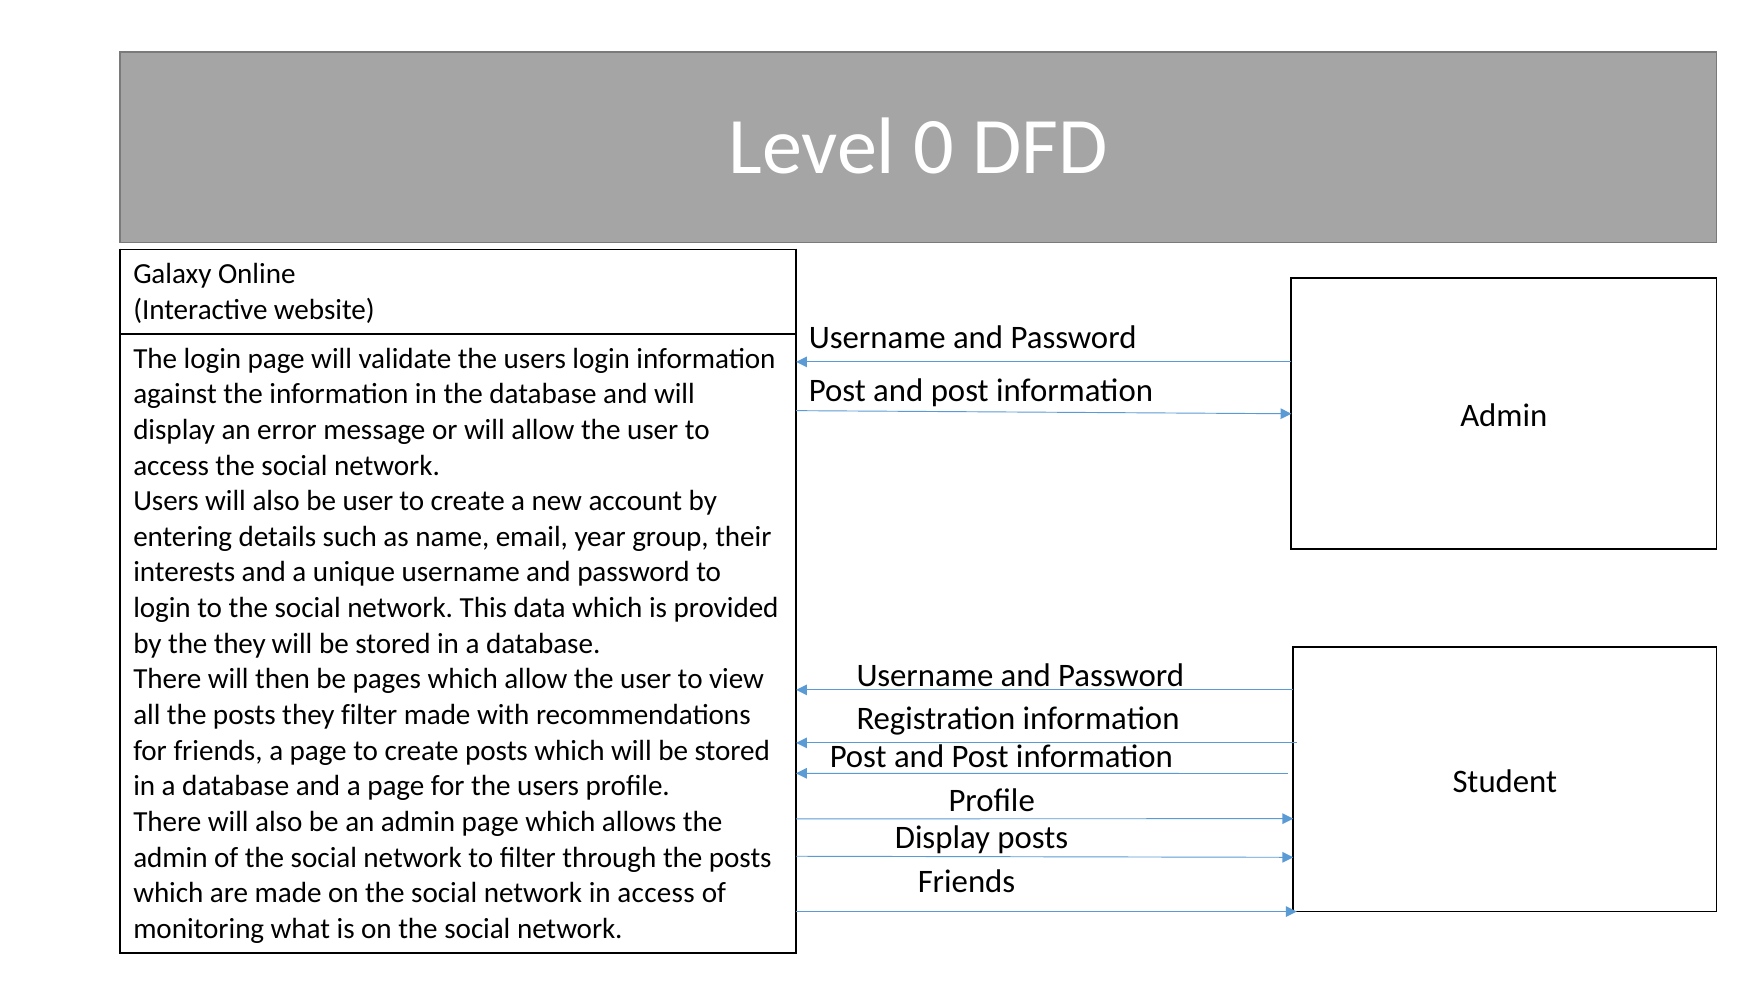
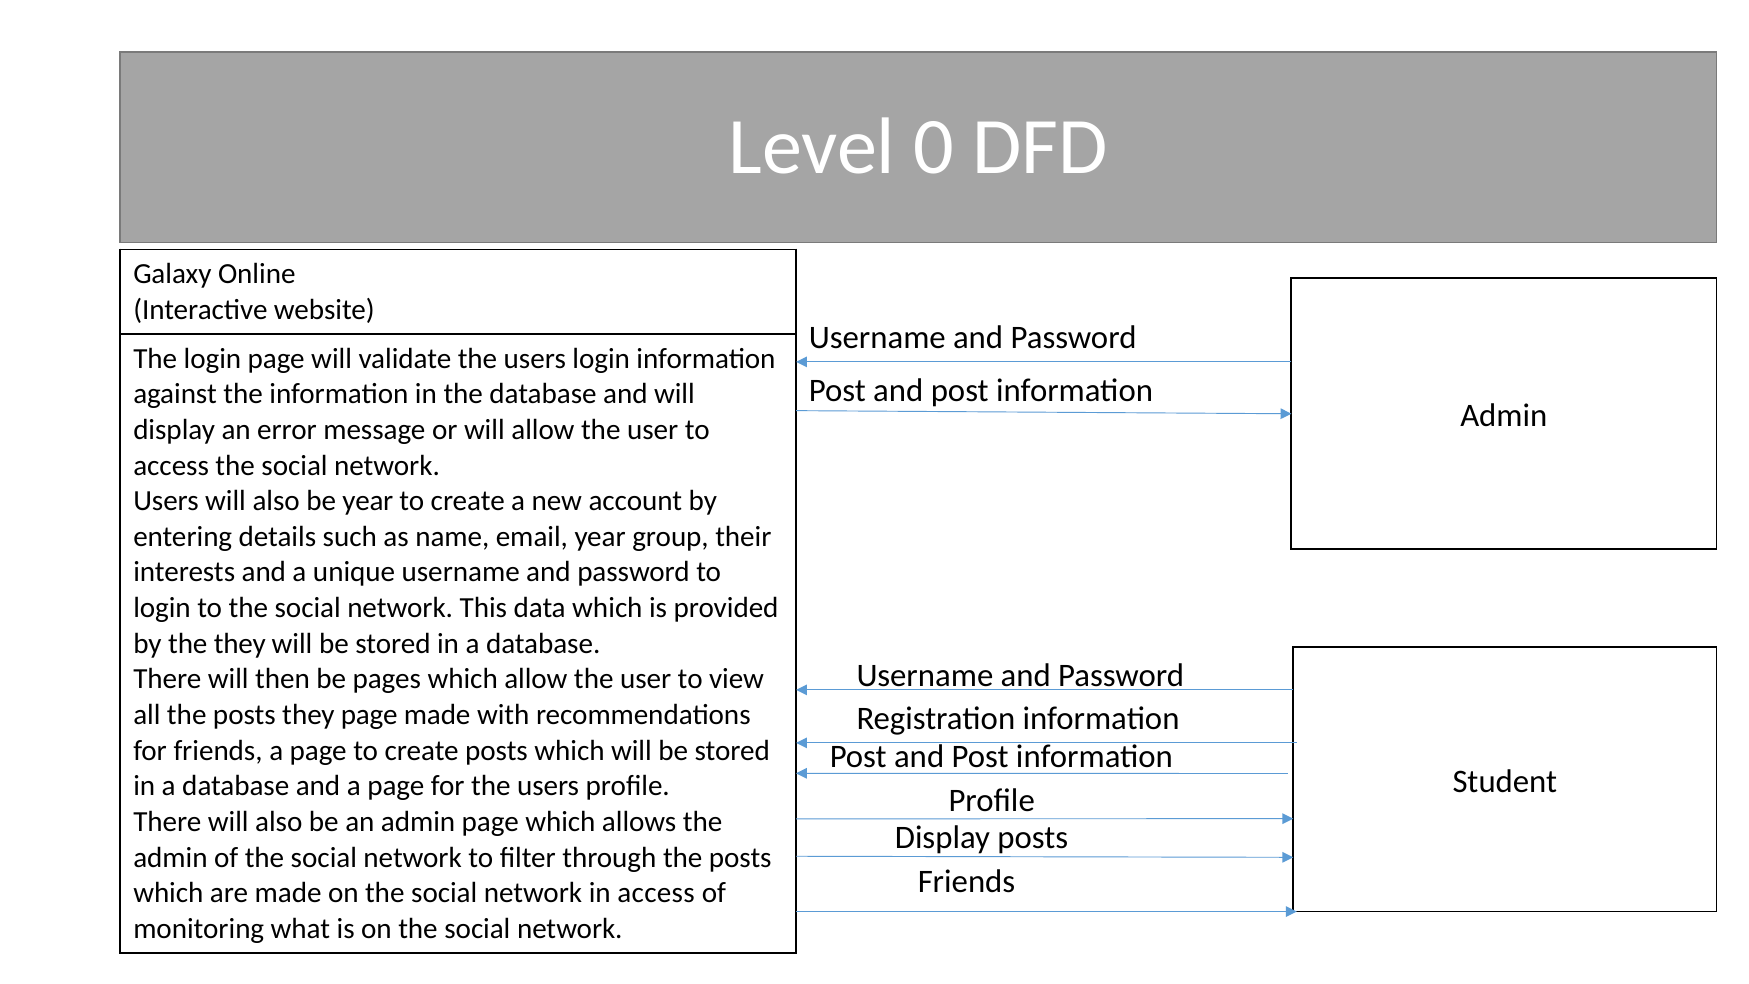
be user: user -> year (368, 501)
they filter: filter -> page (369, 715)
